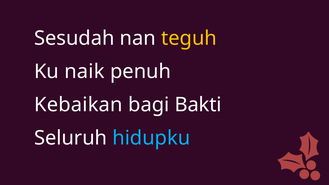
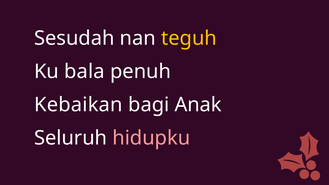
naik: naik -> bala (84, 72)
Bakti: Bakti -> Anak (198, 105)
hidupku colour: light blue -> pink (151, 138)
